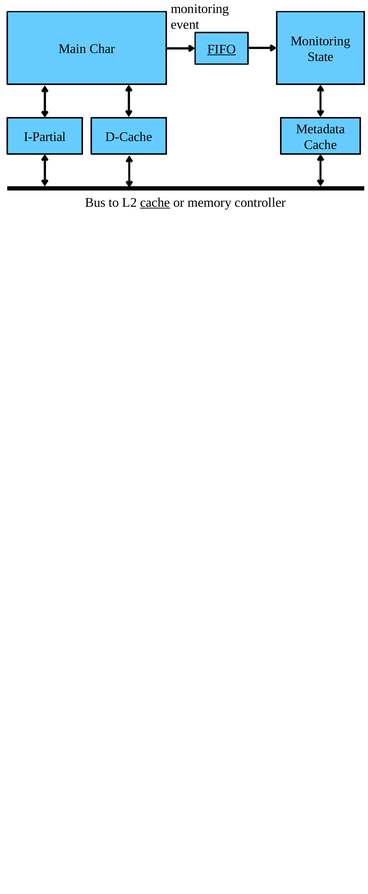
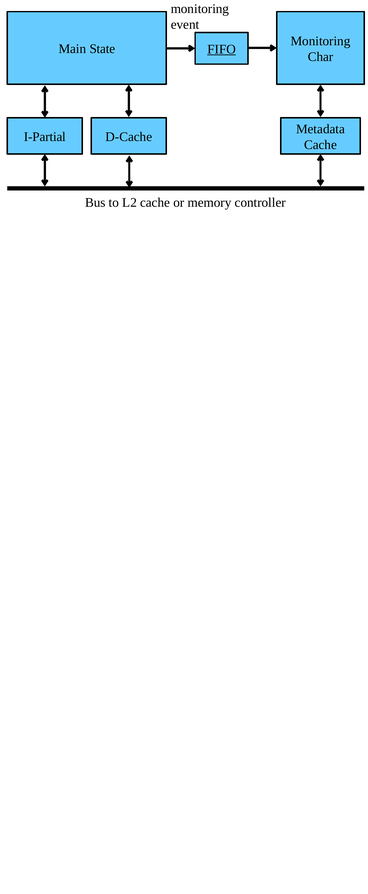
Char: Char -> State (102, 49)
State: State -> Char (321, 57)
cache underline: present -> none (155, 202)
